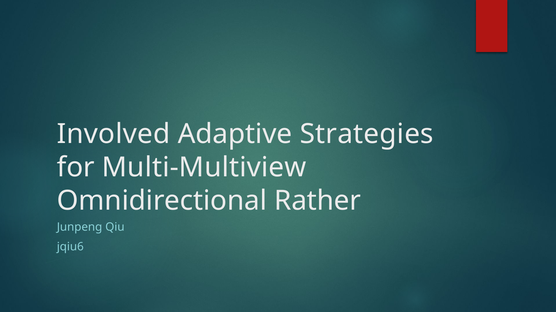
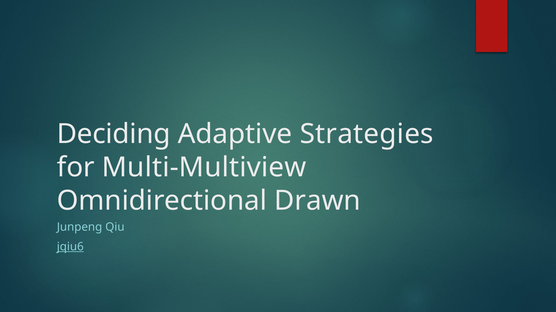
Involved: Involved -> Deciding (114, 134)
Rather: Rather -> Drawn (318, 201)
jqiu6 underline: none -> present (70, 247)
